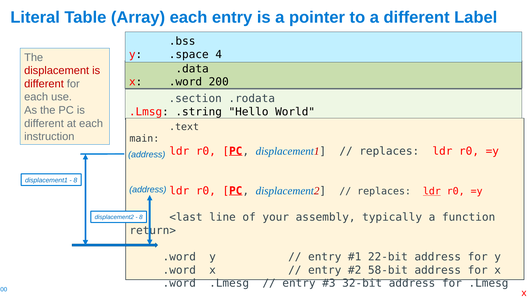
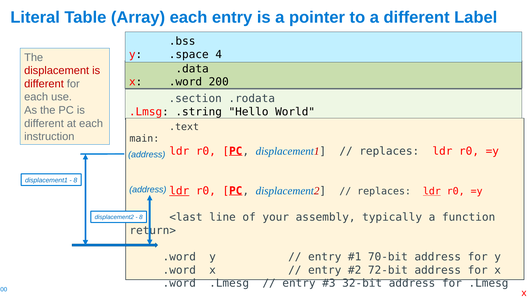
ldr underline: none -> present (179, 191)
22-bit: 22-bit -> 70-bit (388, 257)
58-bit: 58-bit -> 72-bit (388, 271)
